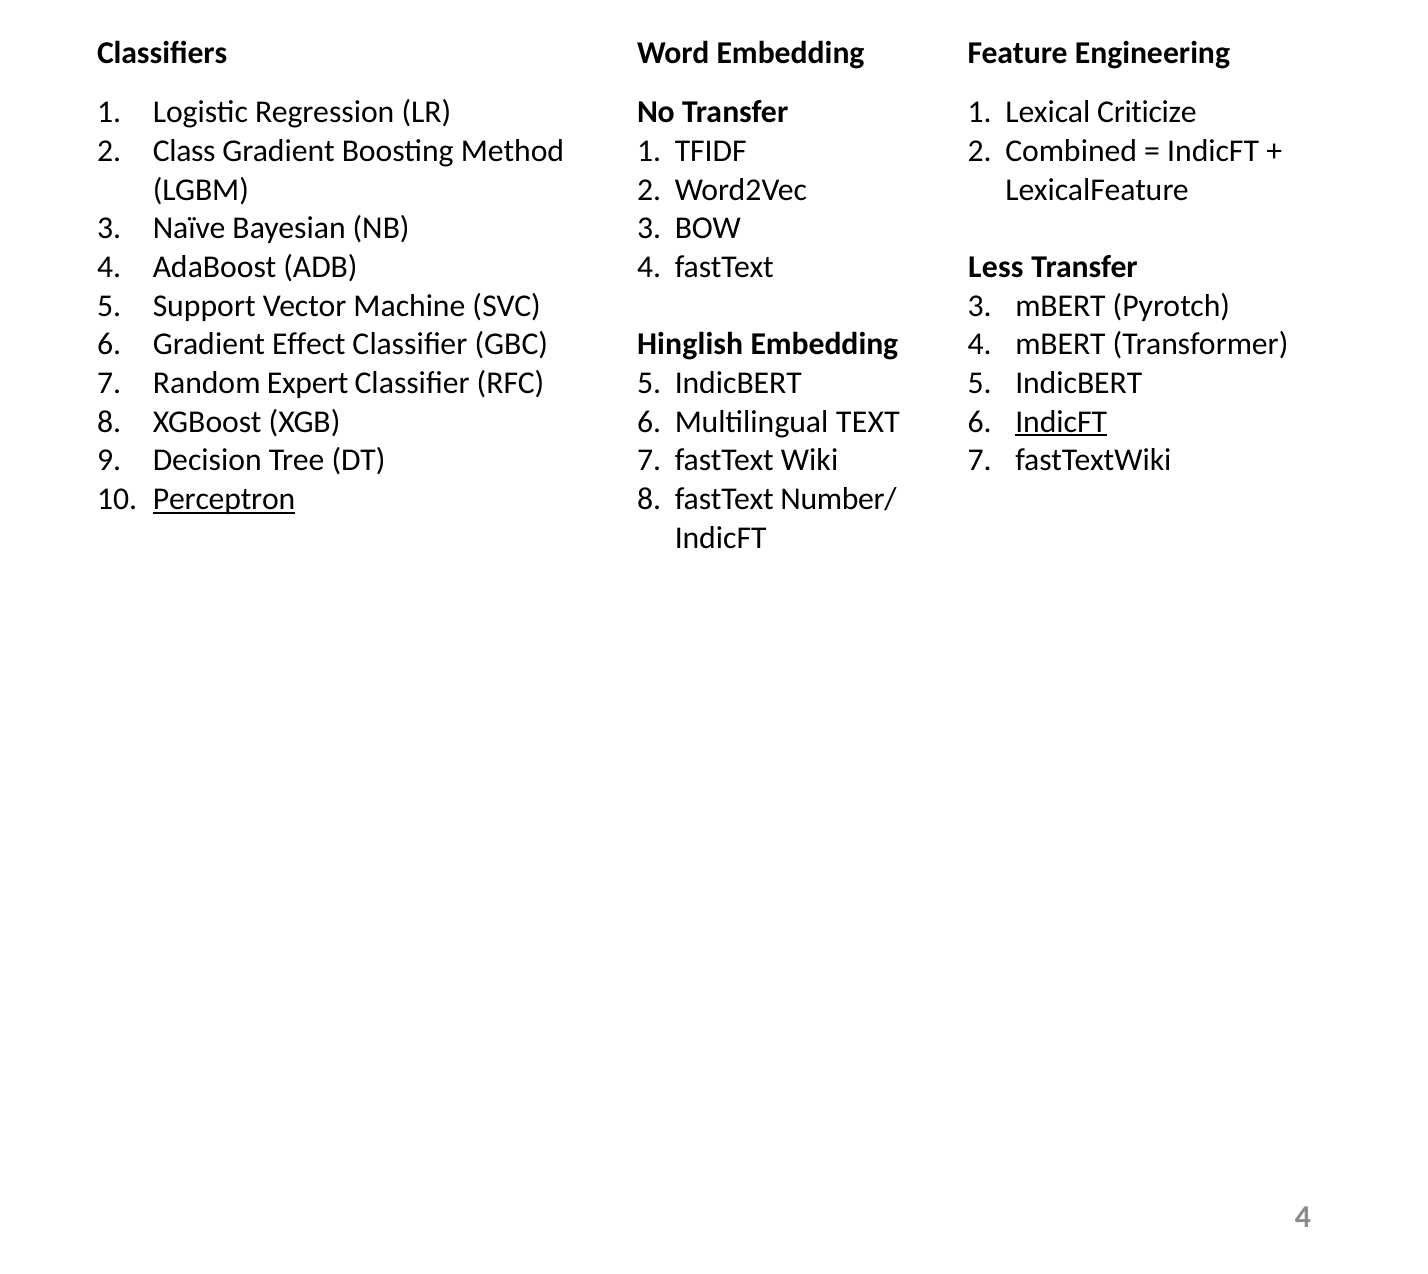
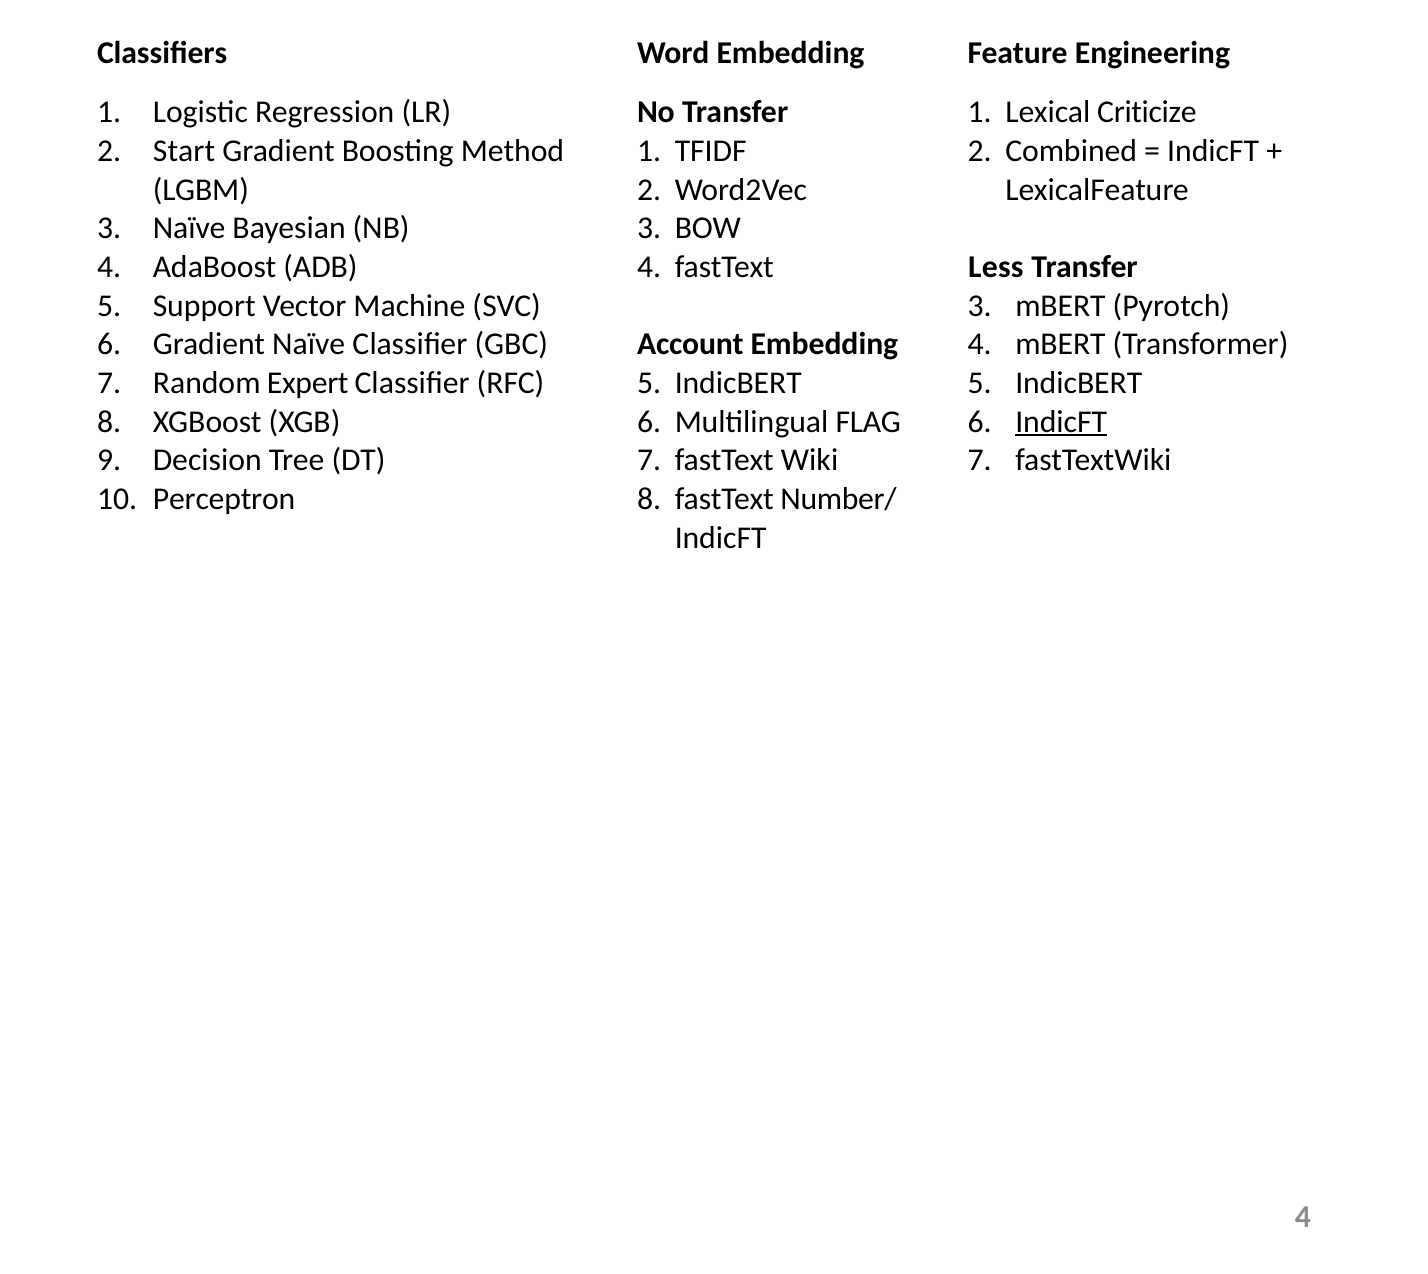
Class: Class -> Start (184, 151)
Gradient Effect: Effect -> Naïve (309, 344)
Hinglish: Hinglish -> Account (690, 344)
TEXT: TEXT -> FLAG (868, 422)
Perceptron underline: present -> none (224, 499)
